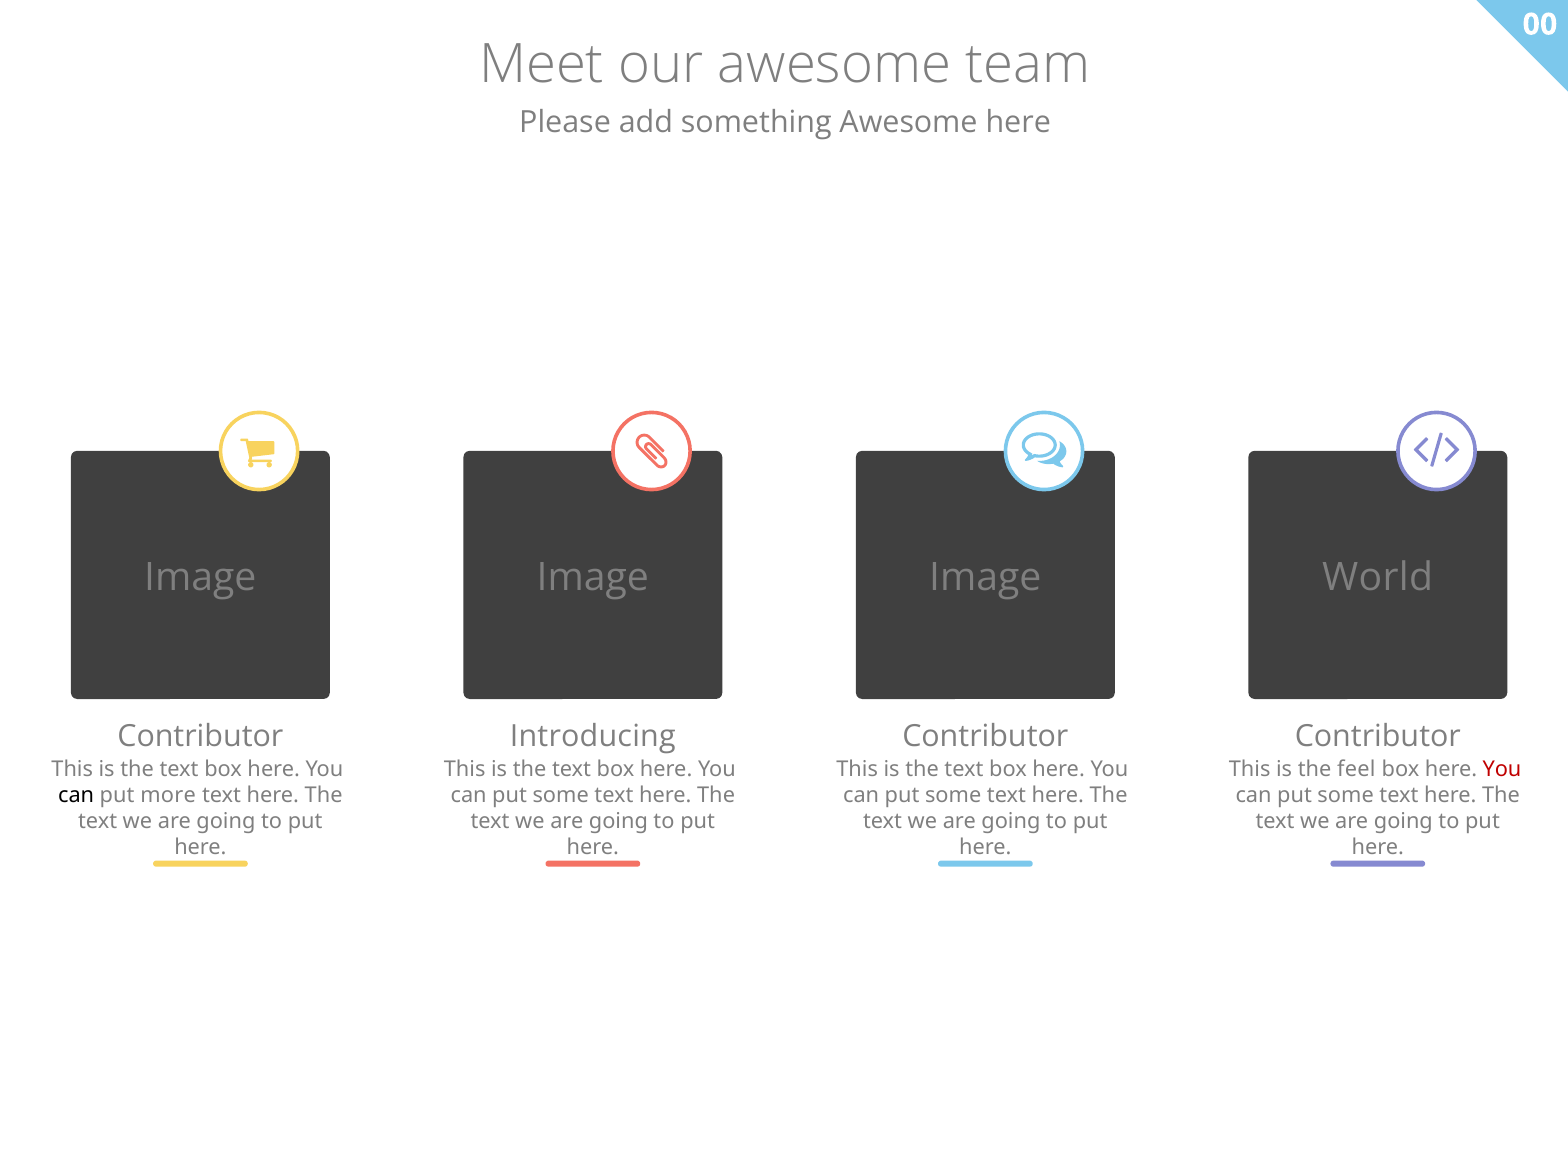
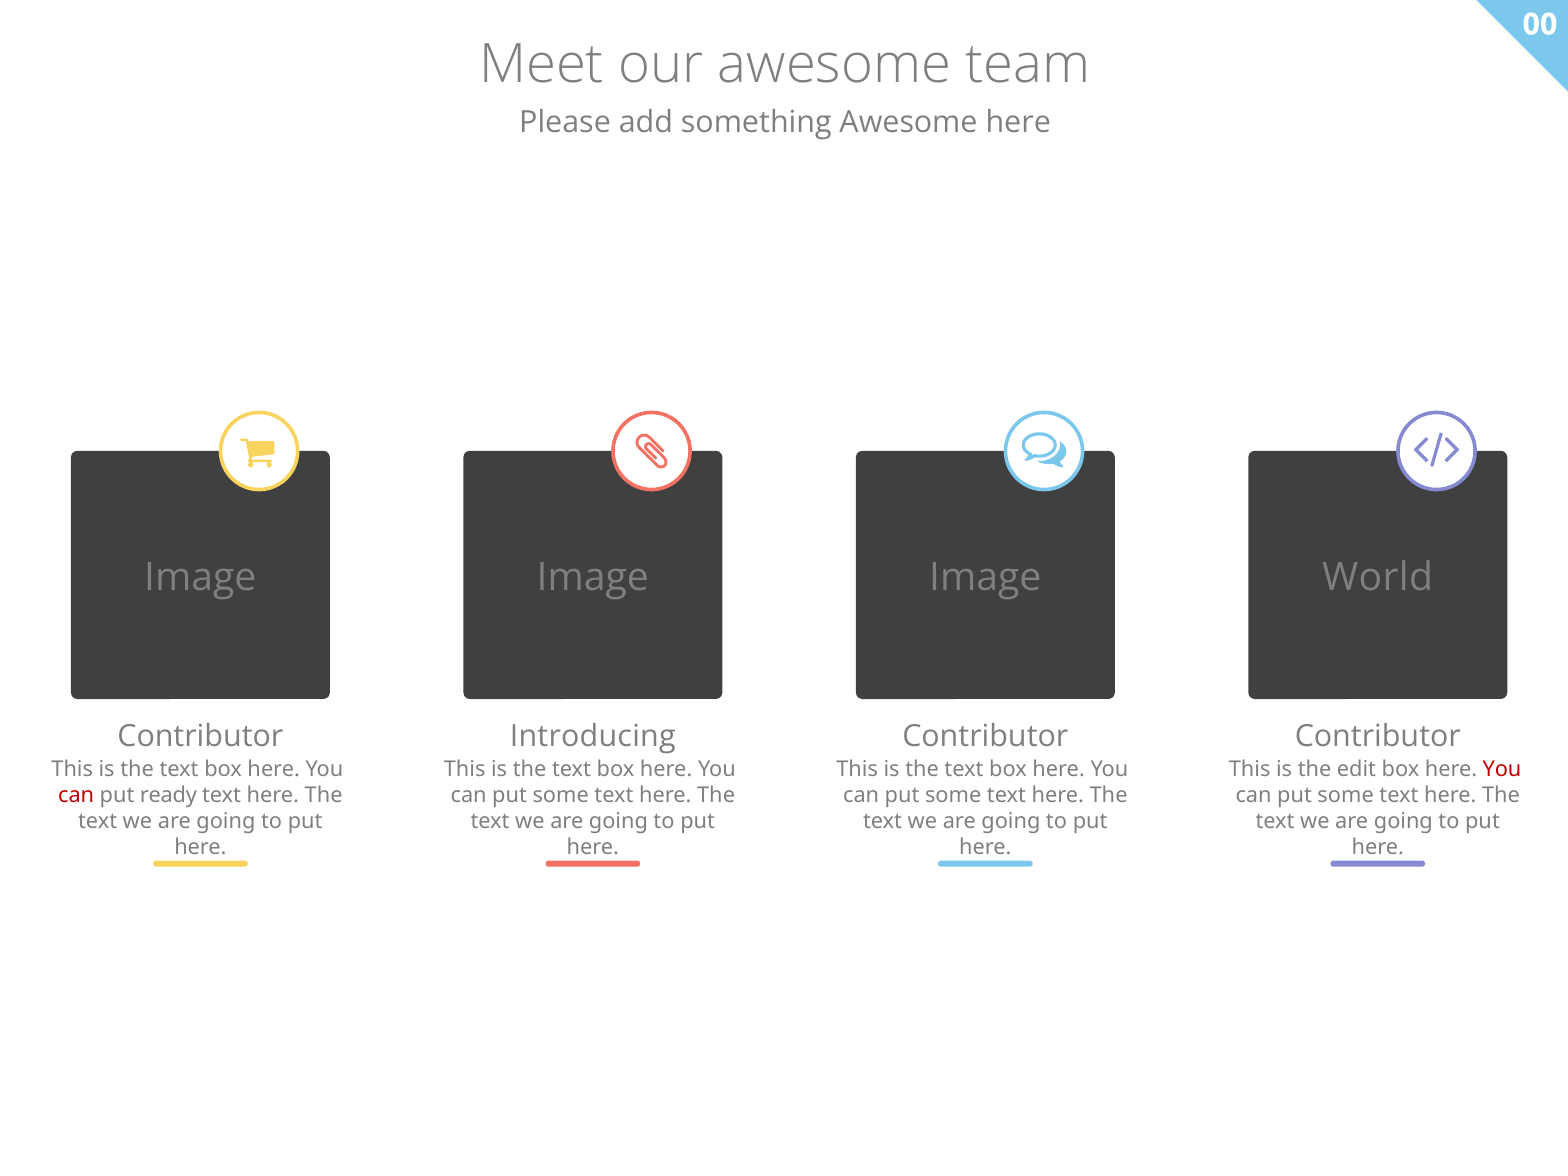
feel: feel -> edit (1356, 769)
can colour: black -> red (76, 795)
more: more -> ready (168, 795)
